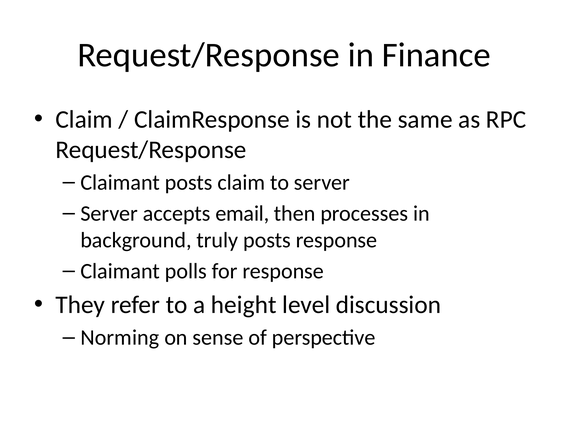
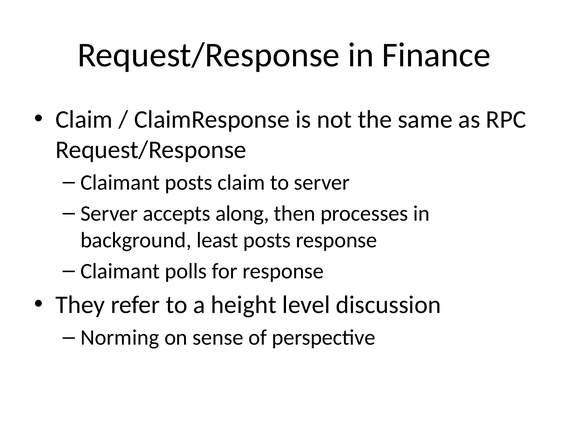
email: email -> along (242, 213)
truly: truly -> least (217, 240)
